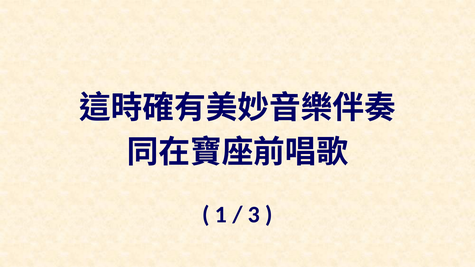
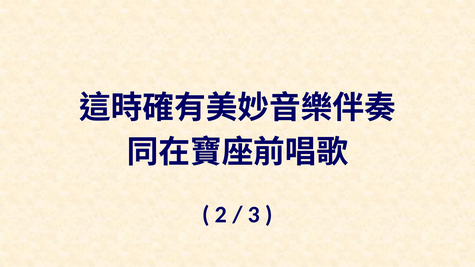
1: 1 -> 2 (221, 215)
